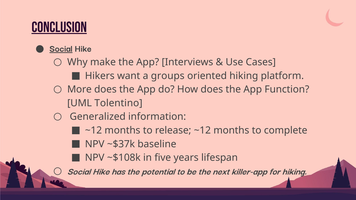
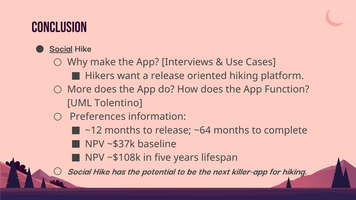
Conclusion underline: present -> none (59, 27)
a groups: groups -> release (168, 76)
Generalized: Generalized -> Preferences (98, 117)
release ~12: ~12 -> ~64 (202, 131)
